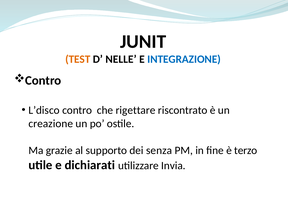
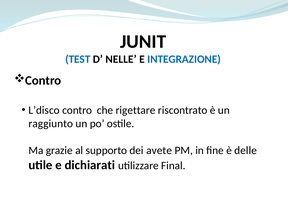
TEST colour: orange -> blue (78, 59)
creazione: creazione -> raggiunto (51, 124)
senza: senza -> avete (159, 150)
terzo: terzo -> delle (246, 150)
Invia: Invia -> Final (173, 166)
